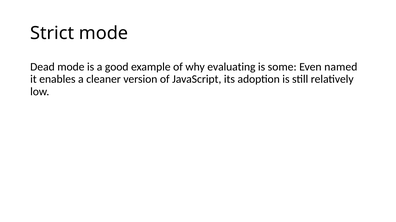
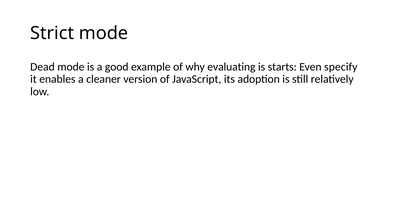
some: some -> starts (282, 67)
named: named -> specify (341, 67)
